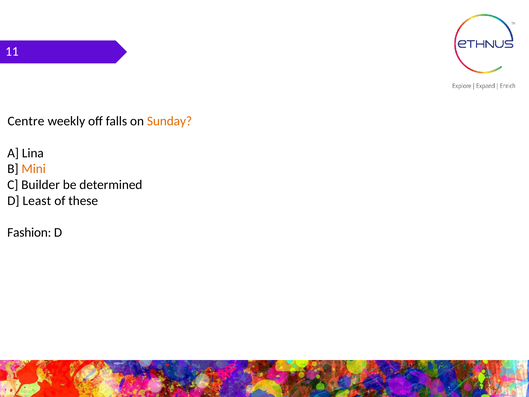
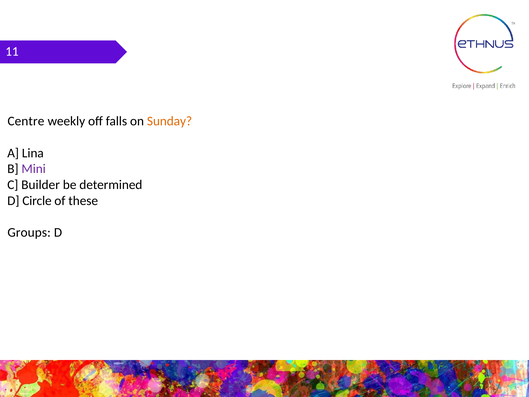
Mini colour: orange -> purple (34, 169)
Least: Least -> Circle (37, 201)
Fashion: Fashion -> Groups (29, 232)
